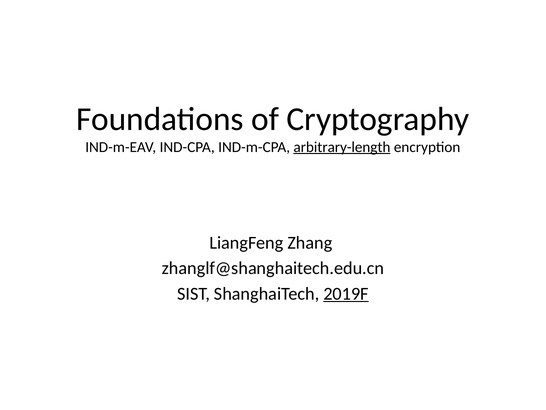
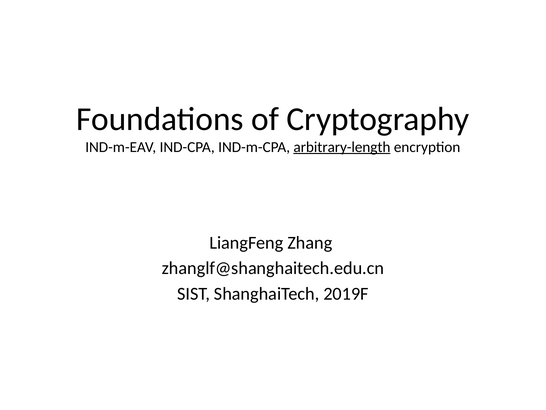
2019F underline: present -> none (346, 293)
